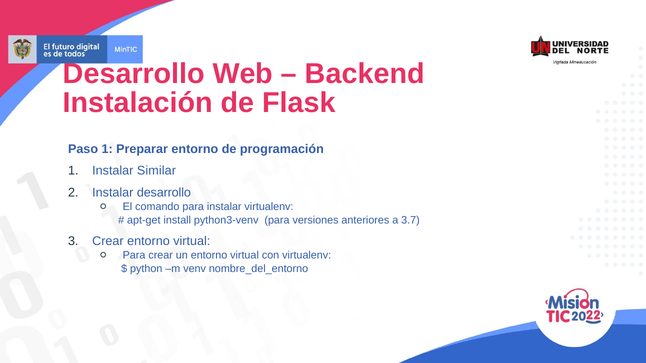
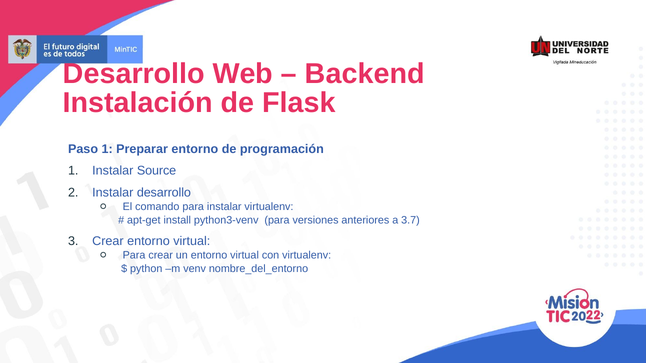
Similar: Similar -> Source (157, 171)
